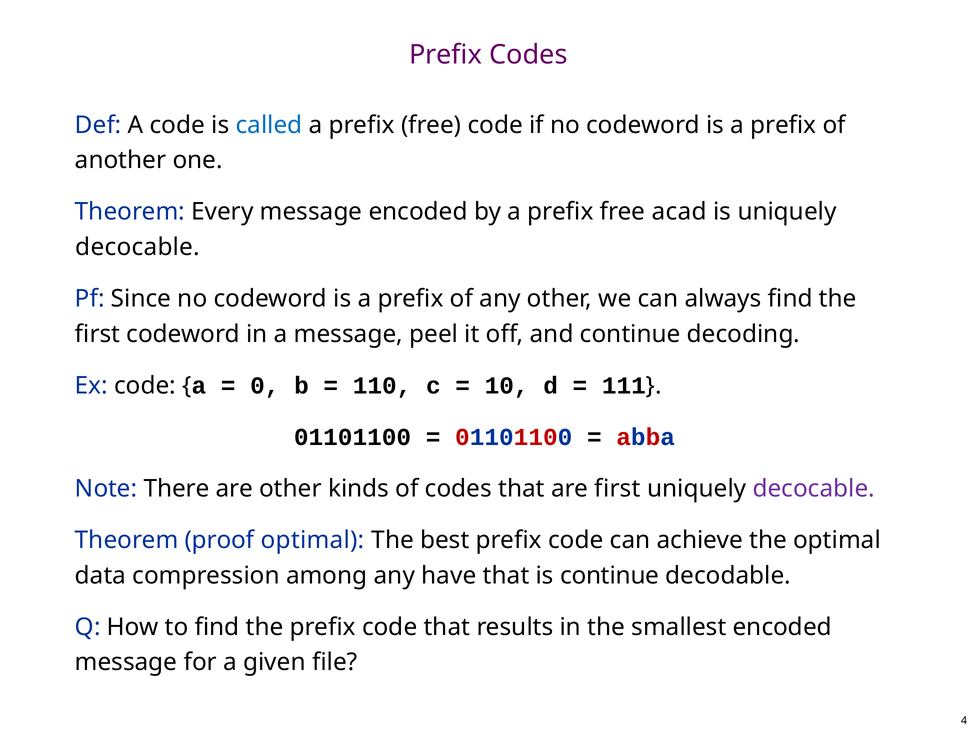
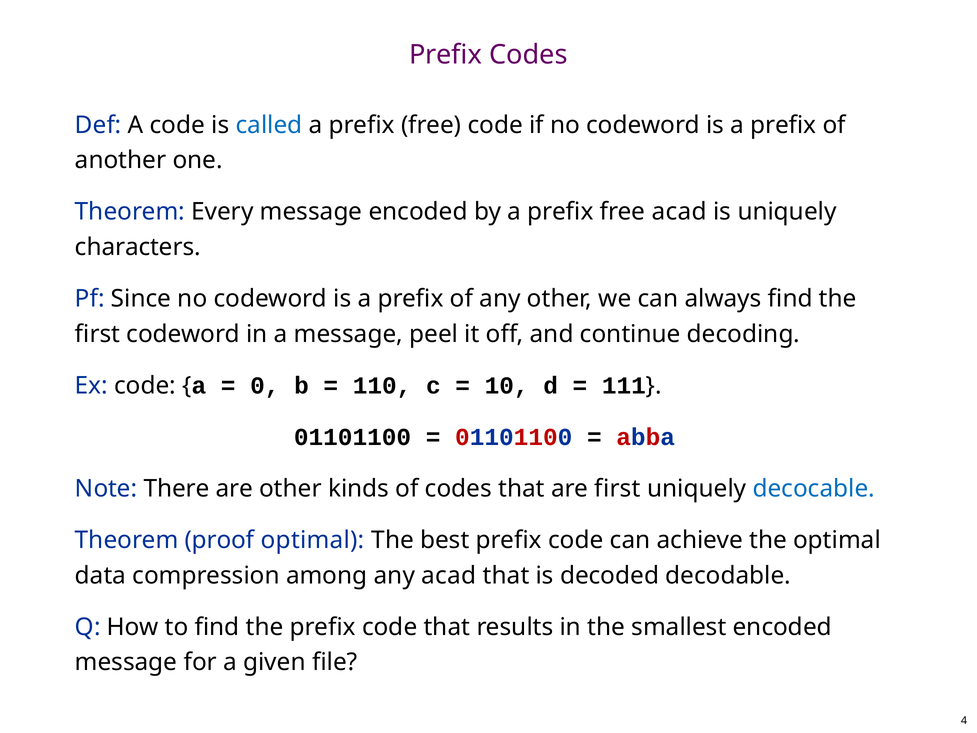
decocable: decocable -> characters (138, 247)
decocable colour: purple -> blue (814, 488)
any have: have -> acad (449, 575)
is continue: continue -> decoded (610, 575)
